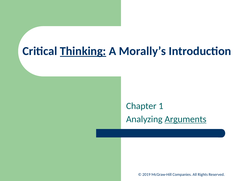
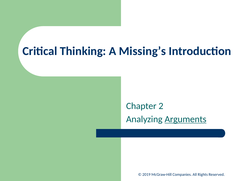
Thinking underline: present -> none (83, 51)
Morally’s: Morally’s -> Missing’s (142, 51)
1: 1 -> 2 (161, 106)
